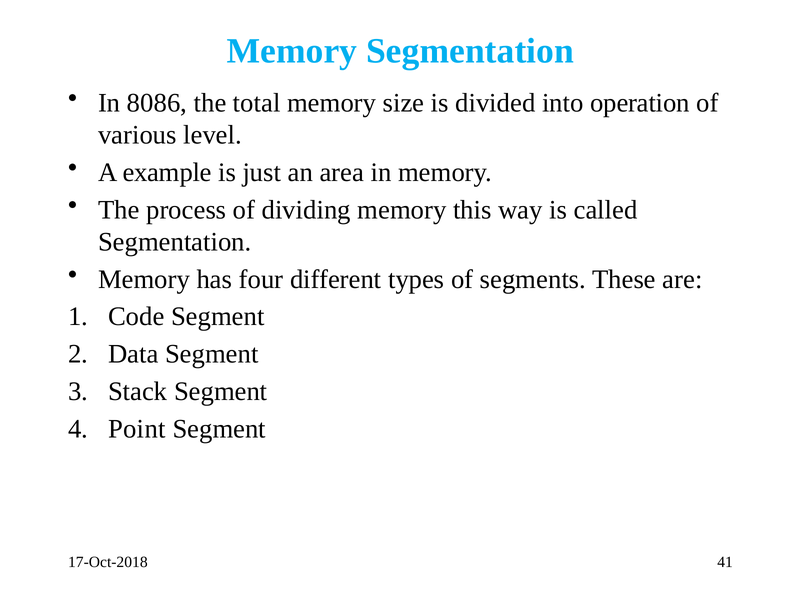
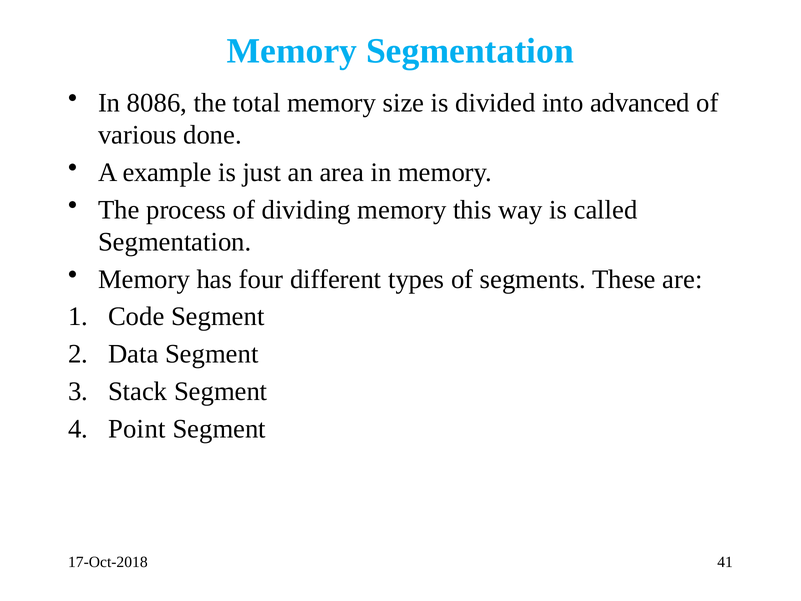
operation: operation -> advanced (640, 103)
level: level -> done (213, 135)
